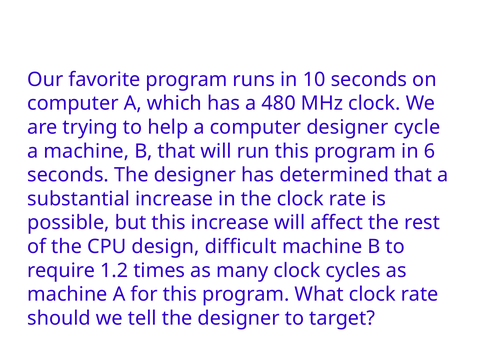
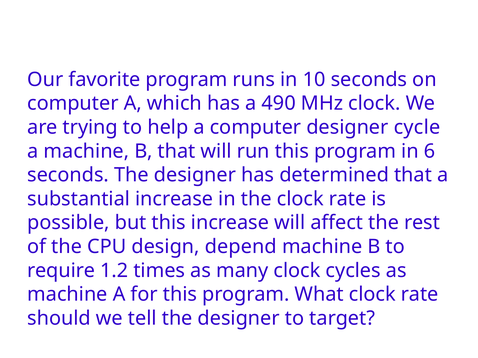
480: 480 -> 490 (279, 104)
difficult: difficult -> depend (241, 247)
